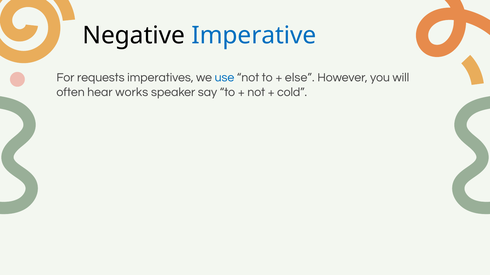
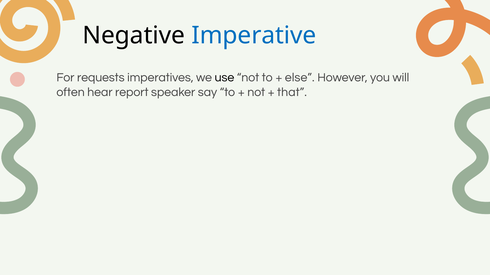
use colour: blue -> black (224, 78)
works: works -> report (132, 92)
cold: cold -> that (292, 92)
